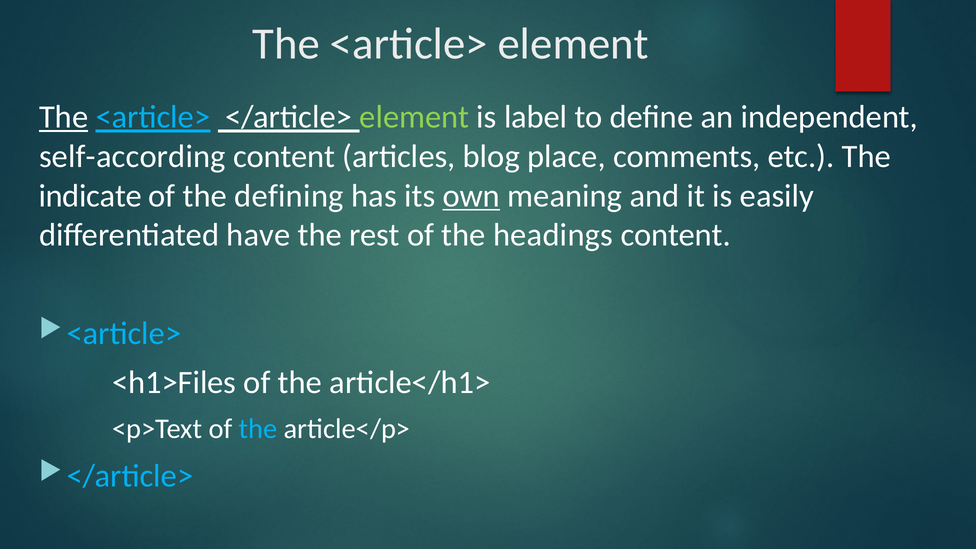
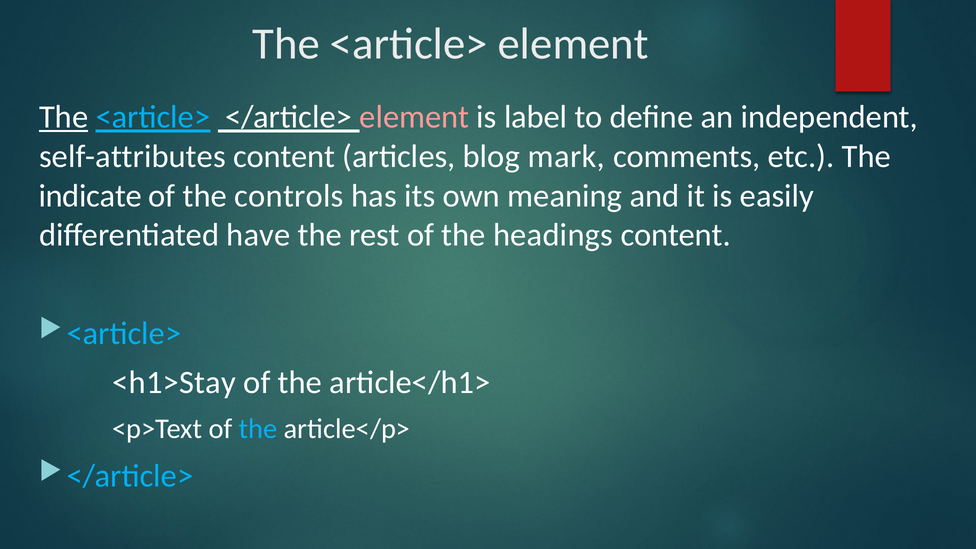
element colour: light green -> pink (414, 117)
self-according: self-according -> self-attributes (132, 157)
place: place -> mark (566, 157)
defining: defining -> controls (289, 196)
own underline: present -> none (471, 196)
<h1>Files: <h1>Files -> <h1>Stay (174, 382)
